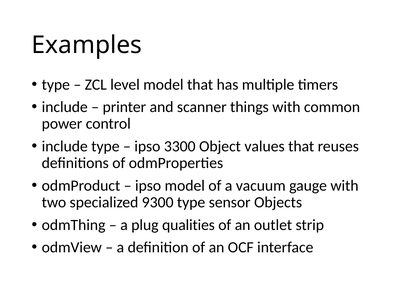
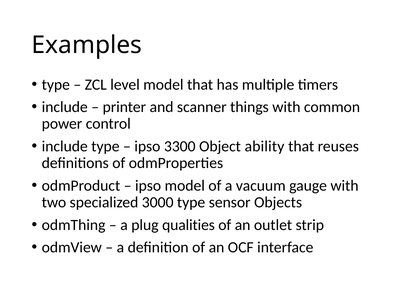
values: values -> ability (264, 147)
9300: 9300 -> 3000 (158, 203)
